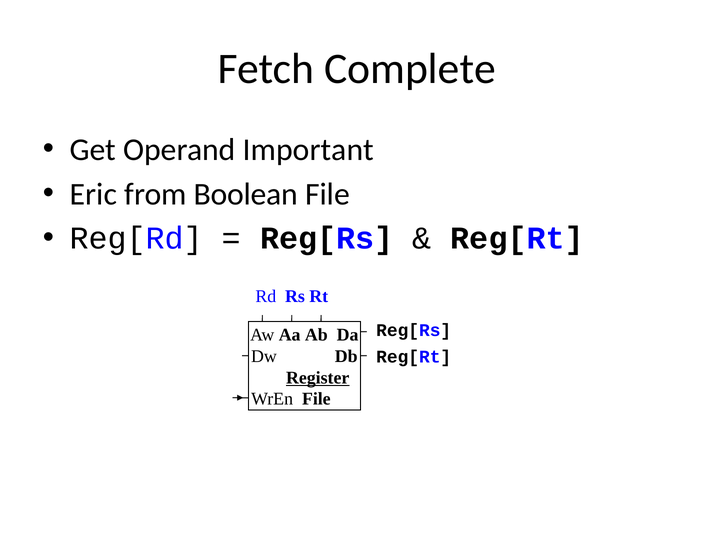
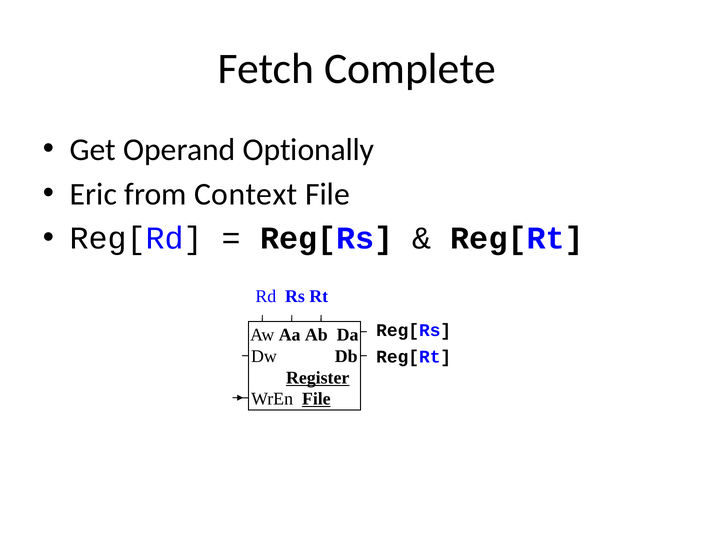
Important: Important -> Optionally (308, 150)
Boolean: Boolean -> Context (246, 194)
File underline: none -> present (316, 399)
